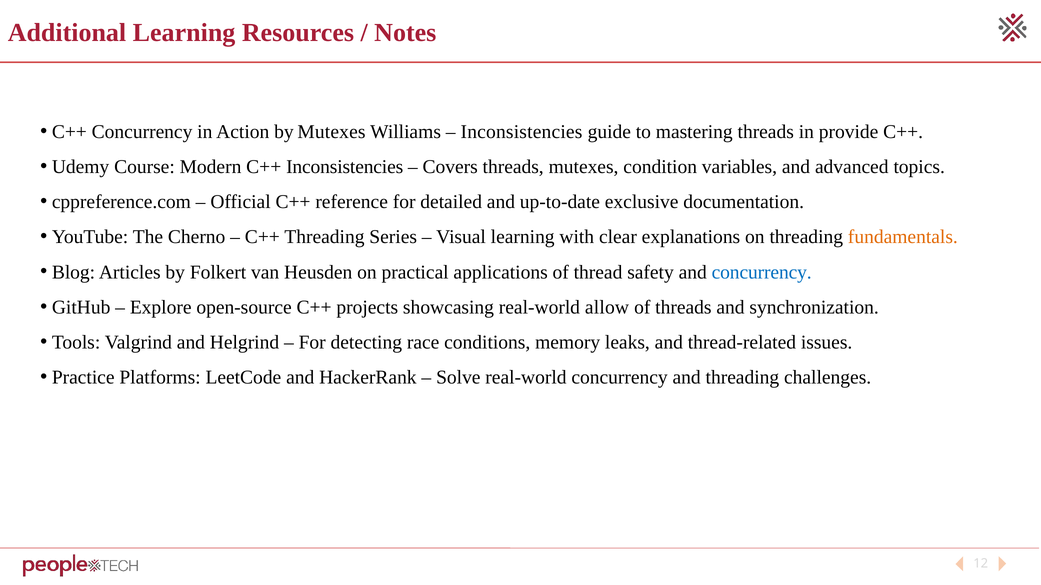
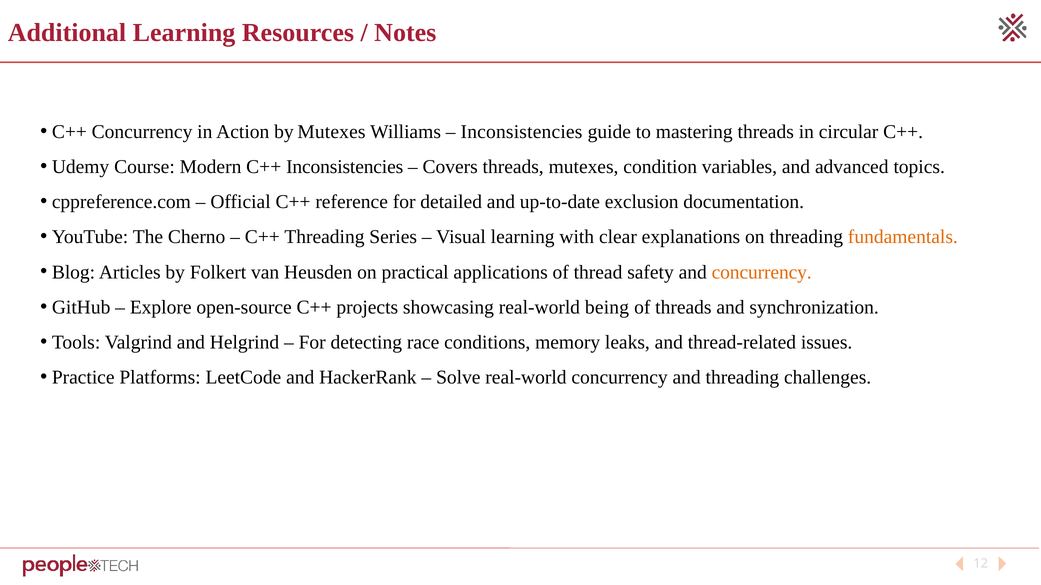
provide: provide -> circular (849, 132)
exclusive: exclusive -> exclusion (642, 202)
concurrency colour: blue -> orange (762, 272)
allow: allow -> being (607, 307)
